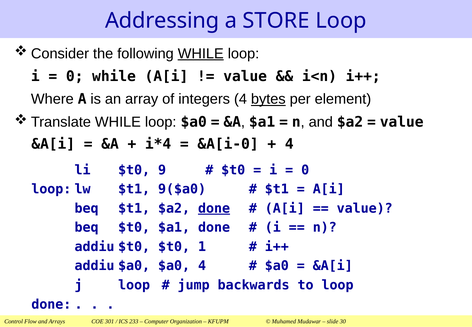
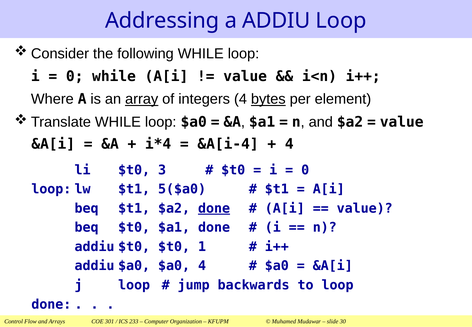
a STORE: STORE -> ADDIU (276, 21)
WHILE underline: present -> none (201, 54)
array underline: none -> present (142, 99)
&A[i-0: &A[i-0 -> &A[i-4 (228, 144)
9: 9 -> 3 (162, 170)
9($a0: 9($a0 -> 5($a0 (182, 189)
